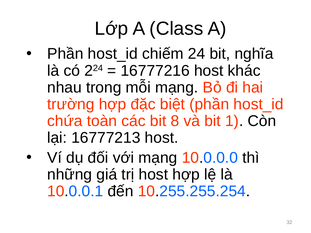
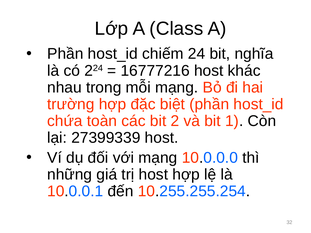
8: 8 -> 2 (175, 121)
16777213: 16777213 -> 27399339 (106, 138)
